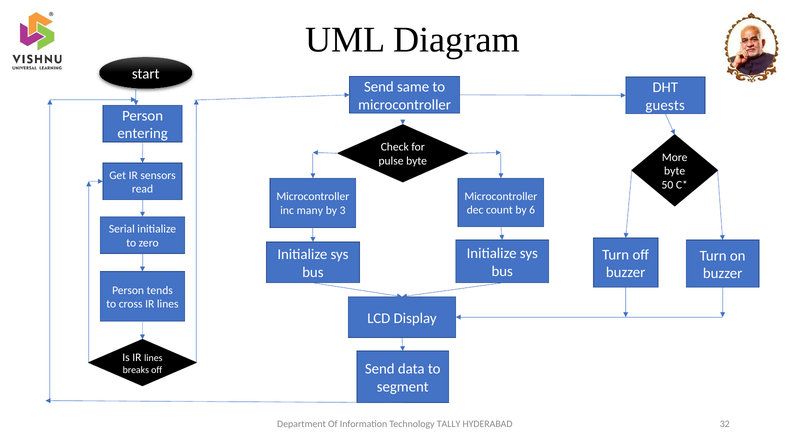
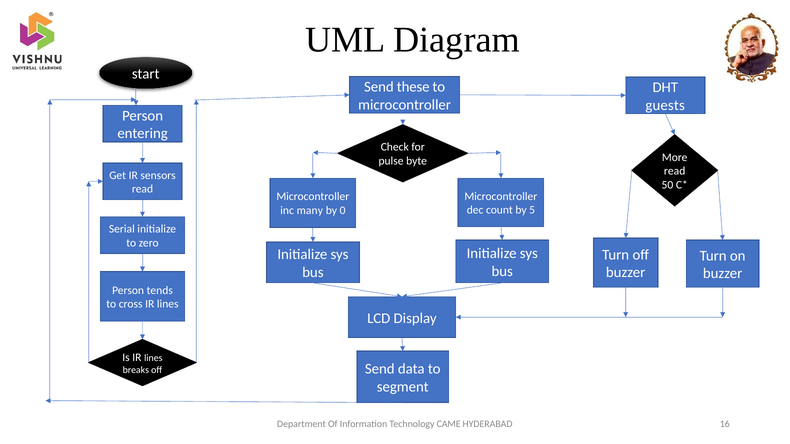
same: same -> these (413, 87)
byte: byte -> read (675, 171)
6: 6 -> 5 (532, 210)
3: 3 -> 0 (343, 211)
TALLY: TALLY -> CAME (449, 424)
32: 32 -> 16 (725, 424)
